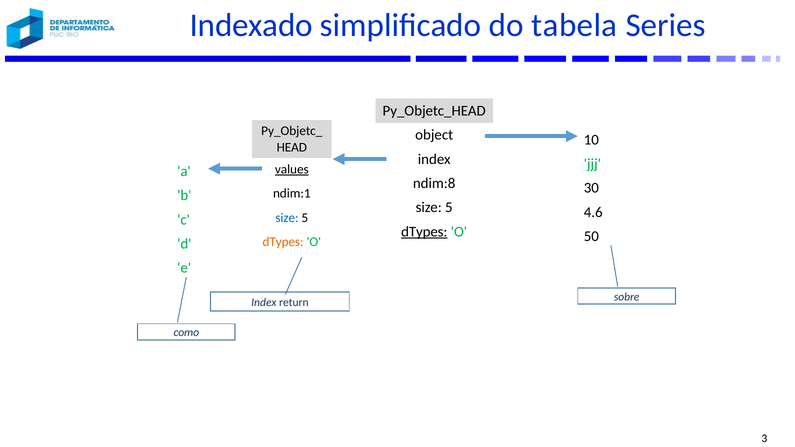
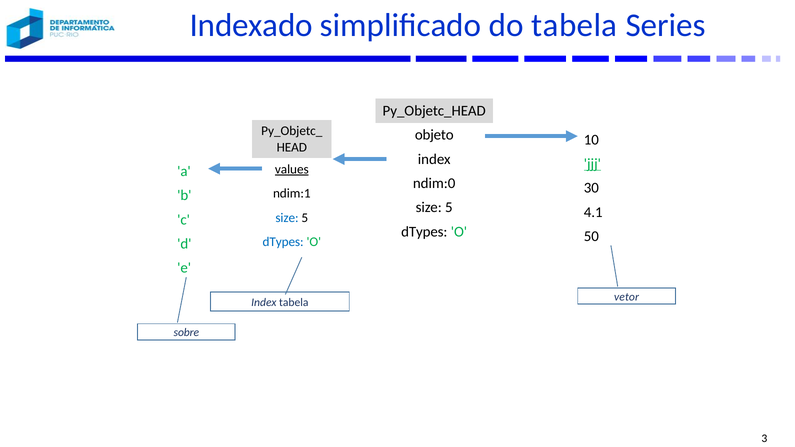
object: object -> objeto (434, 135)
jjj underline: none -> present (592, 164)
ndim:8: ndim:8 -> ndim:0 (434, 183)
4.6: 4.6 -> 4.1 (593, 212)
dTypes underline: present -> none (424, 232)
dTypes colour: orange -> blue (283, 242)
sobre: sobre -> vetor (627, 297)
Index return: return -> tabela (294, 302)
como: como -> sobre (186, 333)
